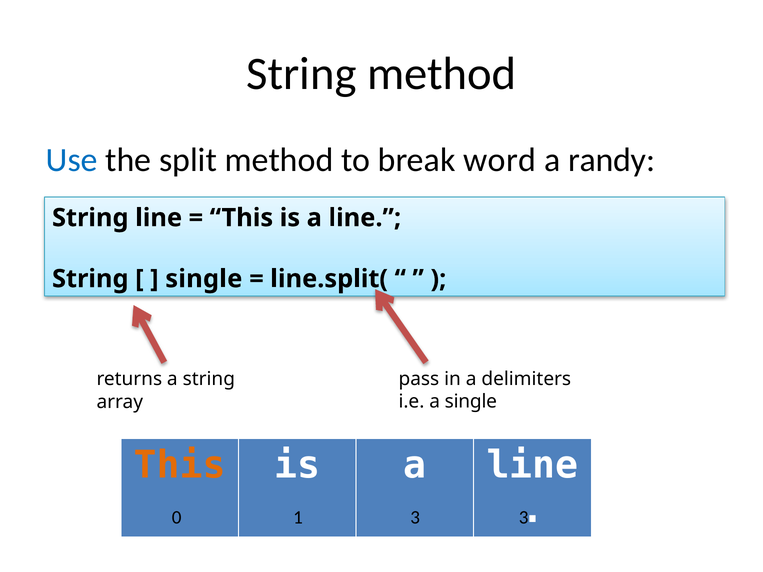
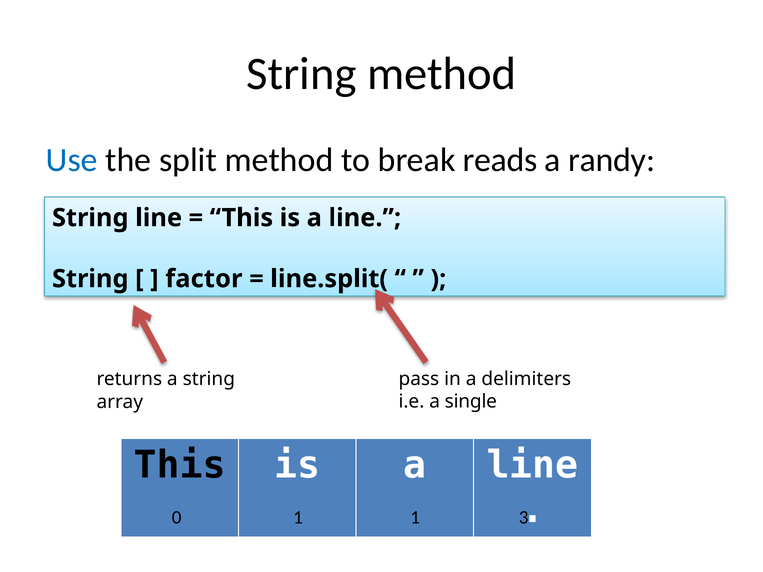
word: word -> reads (500, 160)
single: single -> factor (204, 279)
This colour: orange -> black (180, 465)
1 3: 3 -> 1 (415, 518)
